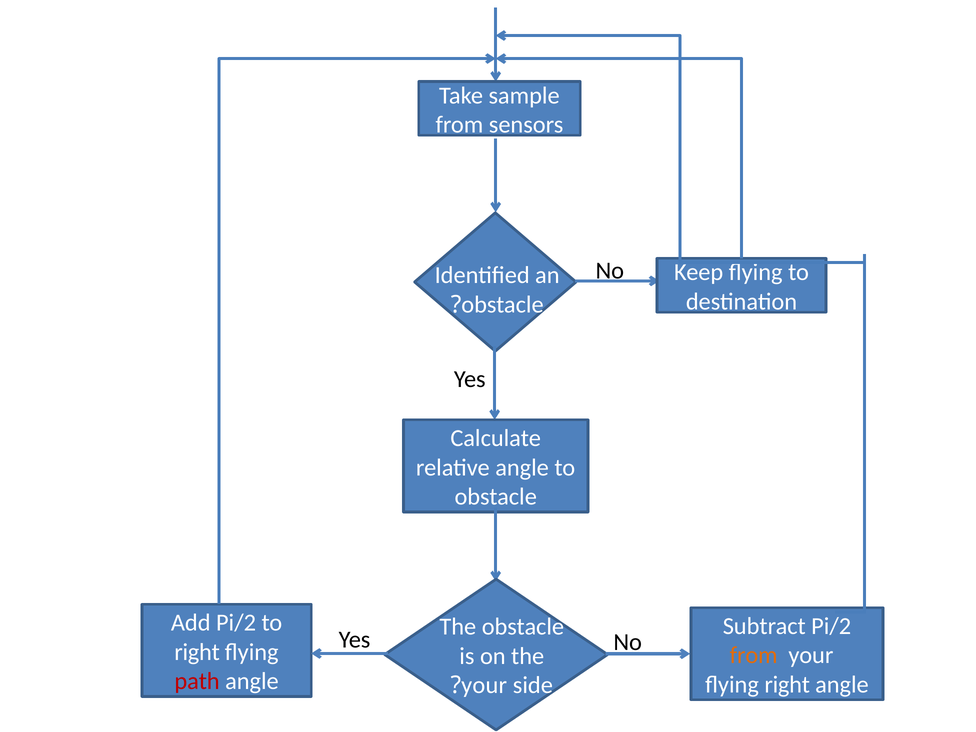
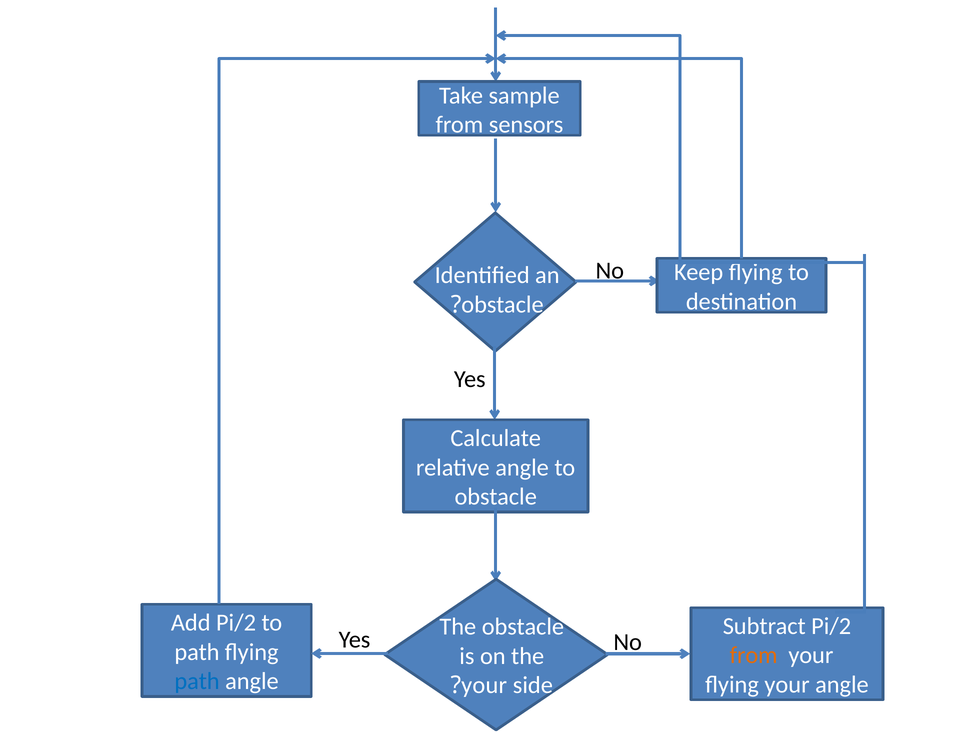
right: right -> path (197, 652)
path colour: red -> blue (197, 681)
flying right: right -> your (787, 685)
